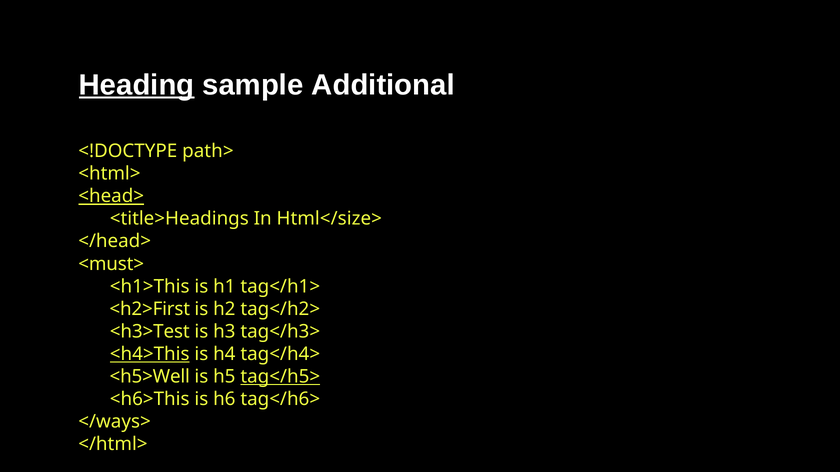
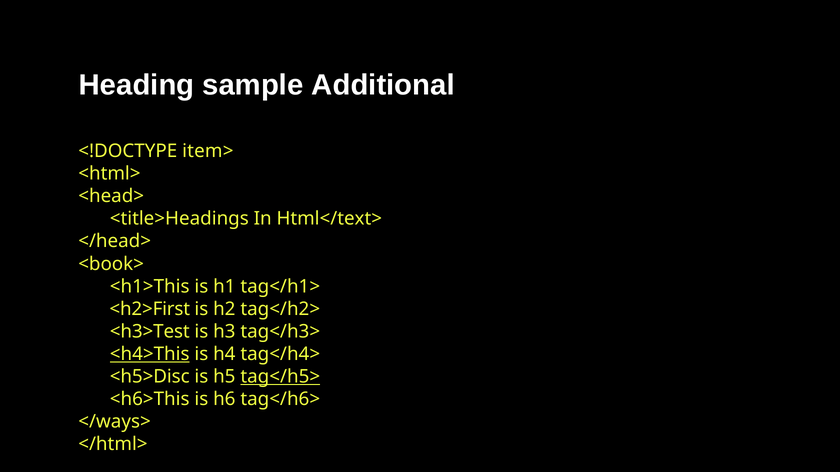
Heading underline: present -> none (137, 85)
path>: path> -> item> (208, 151)
<head> underline: present -> none (111, 196)
Html</size>: Html</size> -> Html</text> (329, 219)
<must>: <must> -> <book> (111, 264)
<h5>Well: <h5>Well -> <h5>Disc (150, 377)
